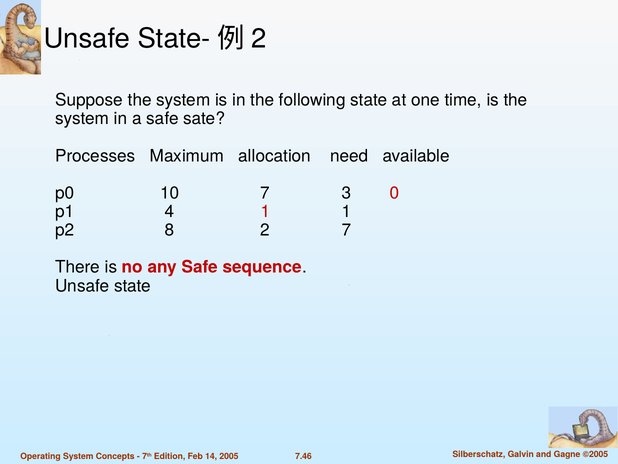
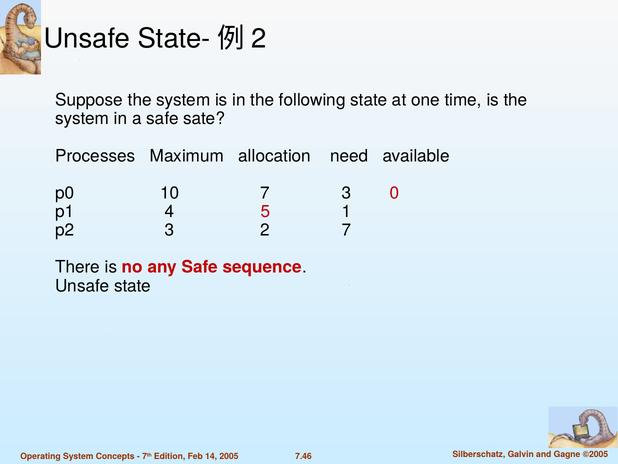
4 1: 1 -> 5 (266, 211)
p2 8: 8 -> 3 (170, 230)
